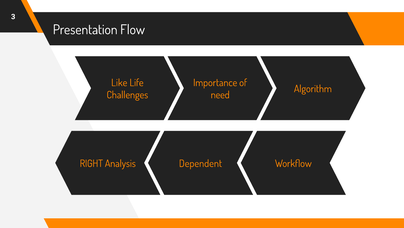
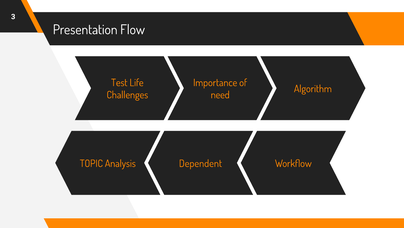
Like: Like -> Test (119, 83)
RIGHT: RIGHT -> TOPIC (91, 163)
